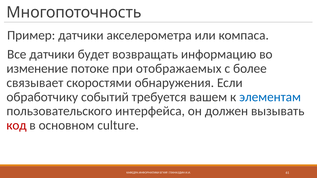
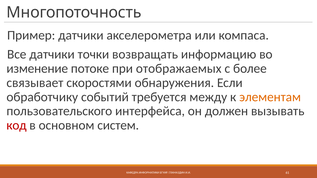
будет: будет -> точки (93, 54)
вашем: вашем -> между (208, 97)
элементам colour: blue -> orange (270, 97)
culture: culture -> систем (118, 126)
